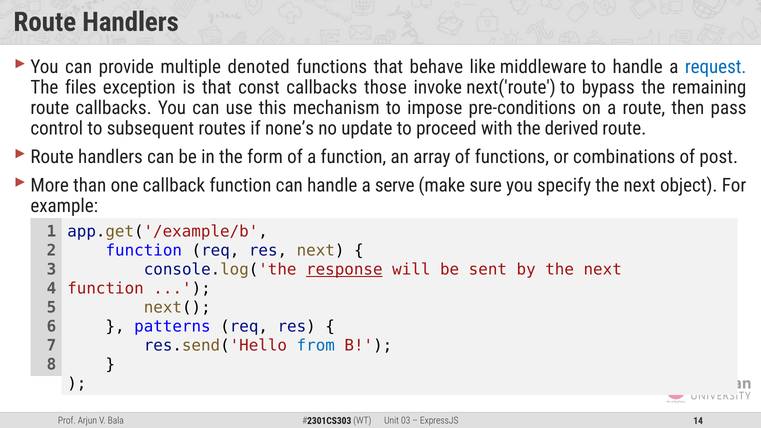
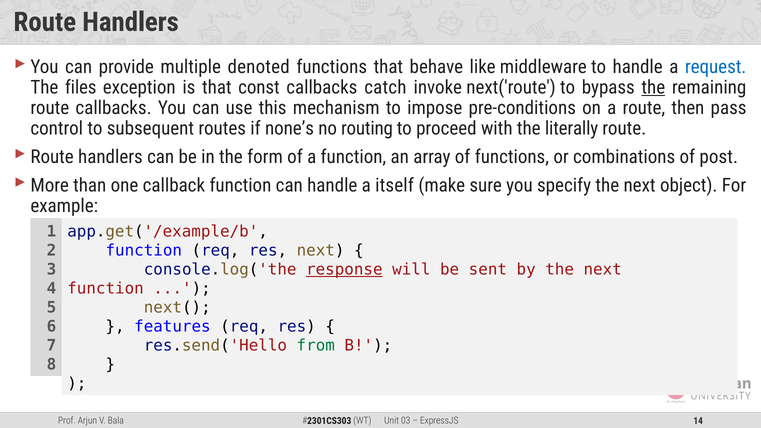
those: those -> catch (385, 87)
the underline: none -> present (653, 87)
update: update -> routing (367, 129)
derived: derived -> literally (572, 129)
serve: serve -> itself (395, 185)
patterns: patterns -> features (172, 327)
from colour: blue -> green (316, 346)
